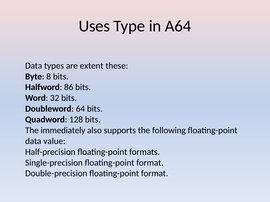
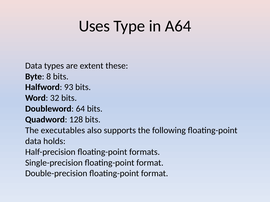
86: 86 -> 93 (69, 87)
immediately: immediately -> executables (63, 131)
value: value -> holds (54, 141)
